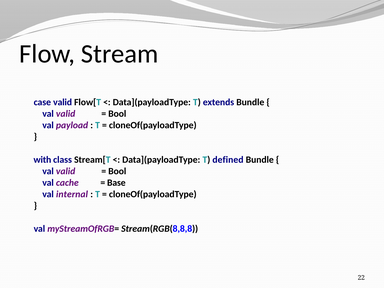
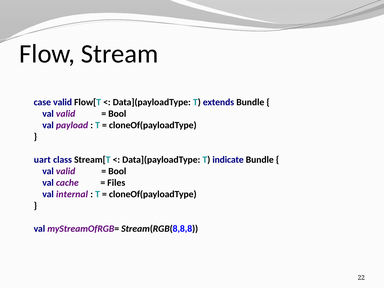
with: with -> uart (42, 160)
defined: defined -> indicate (228, 160)
Base: Base -> Files (116, 183)
